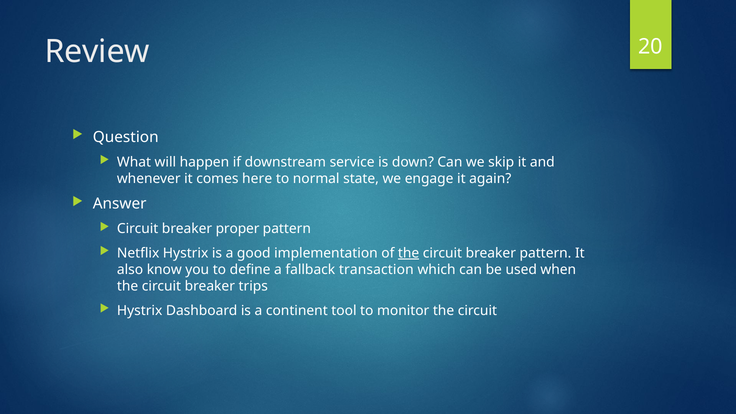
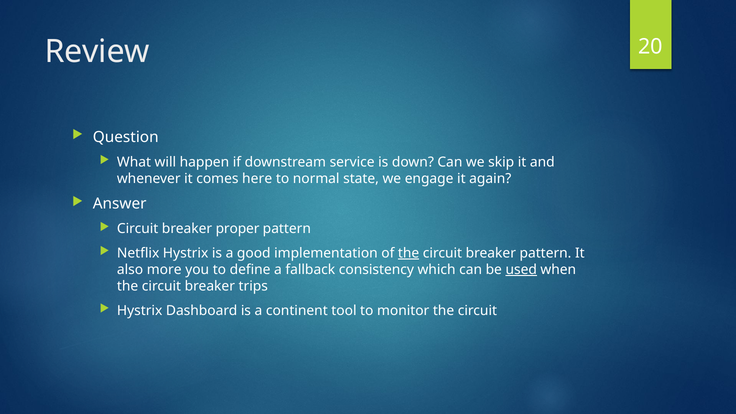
know: know -> more (164, 270)
transaction: transaction -> consistency (376, 270)
used underline: none -> present (521, 270)
